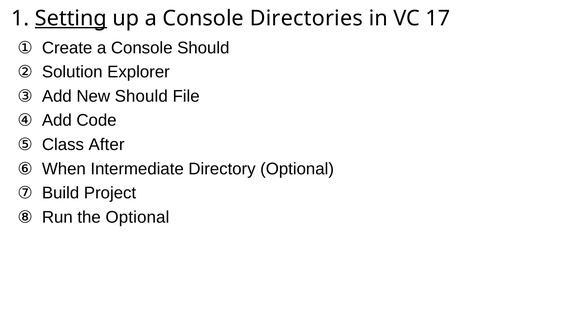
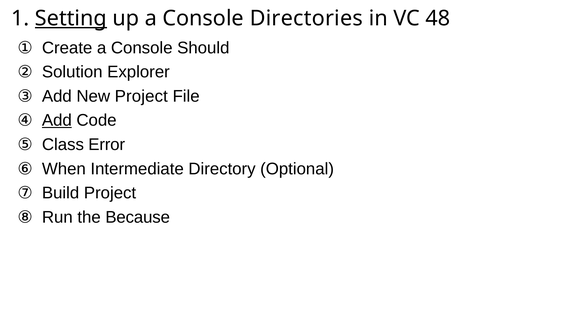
17: 17 -> 48 (438, 18)
New Should: Should -> Project (141, 96)
Add underline: none -> present (57, 120)
After: After -> Error (107, 144)
the Optional: Optional -> Because (138, 217)
